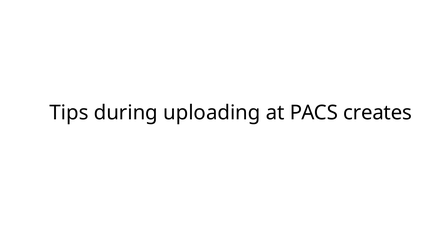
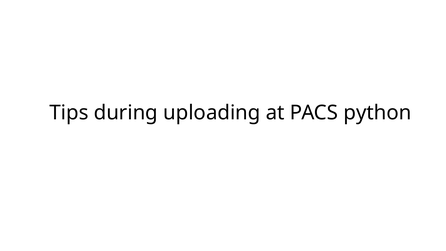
creates: creates -> python (377, 113)
